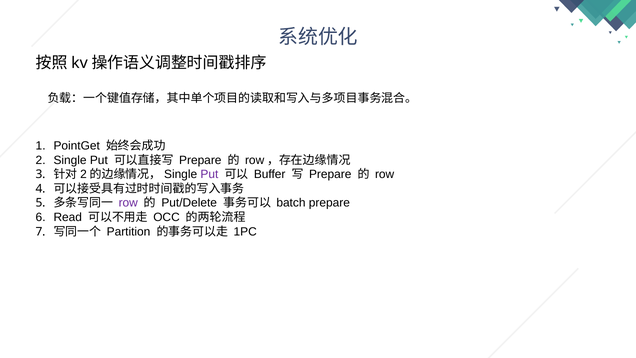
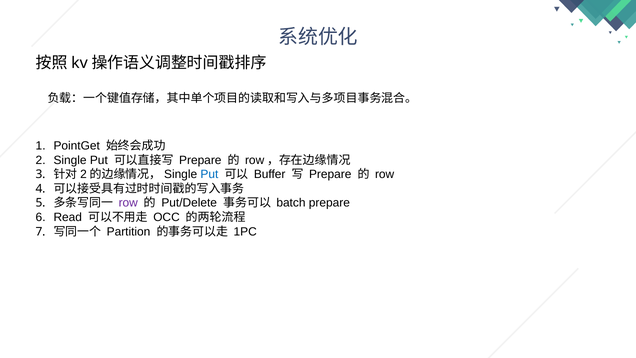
Put colour: purple -> blue (209, 174)
